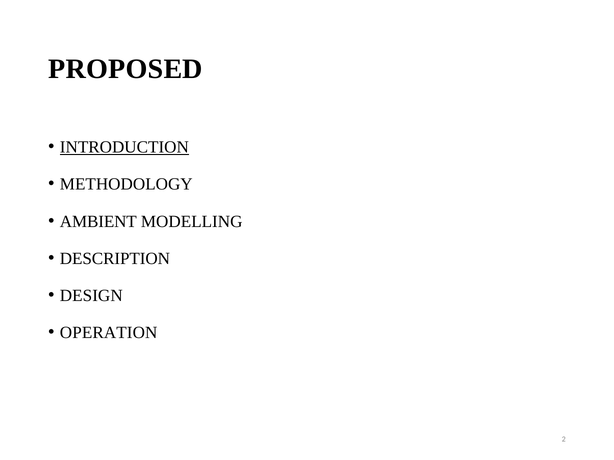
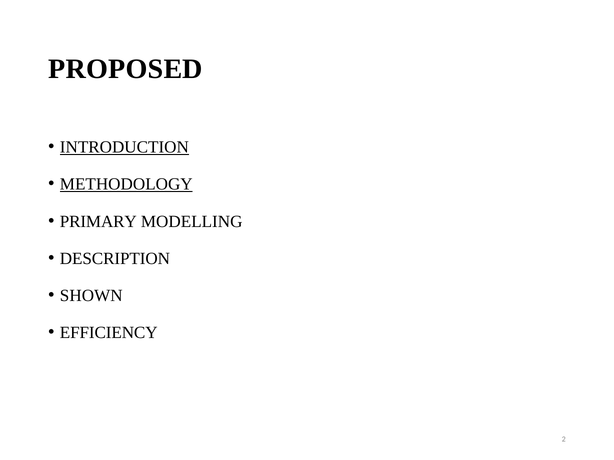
METHODOLOGY underline: none -> present (126, 185)
AMBIENT: AMBIENT -> PRIMARY (98, 222)
DESIGN: DESIGN -> SHOWN (91, 296)
OPERATION: OPERATION -> EFFICIENCY (109, 333)
